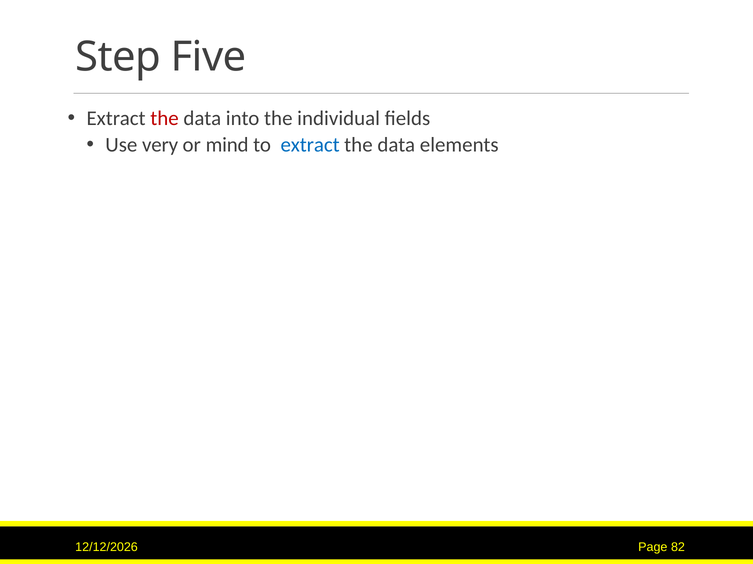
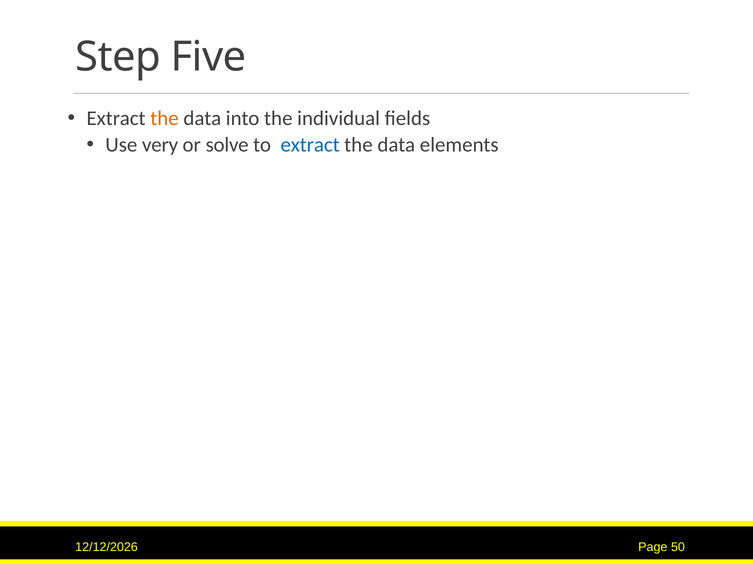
the colour: red -> orange (165, 118)
mind: mind -> solve (227, 145)
82: 82 -> 50 (678, 548)
